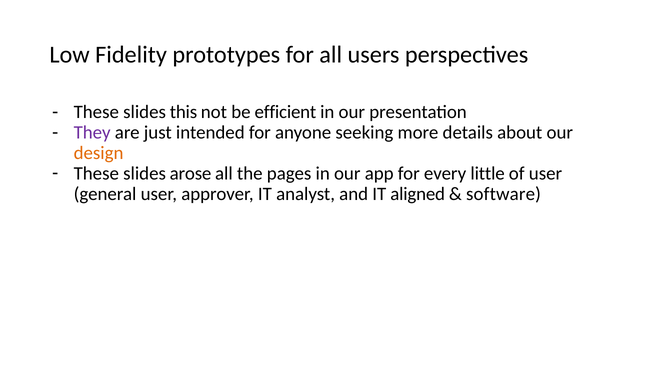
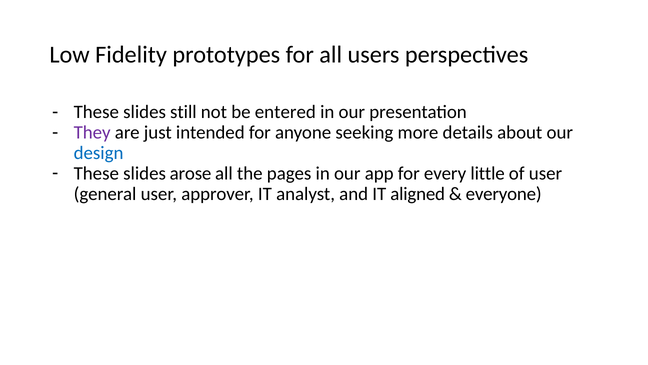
this: this -> still (183, 112)
efficient: efficient -> entered (285, 112)
design colour: orange -> blue (99, 153)
software: software -> everyone (504, 194)
